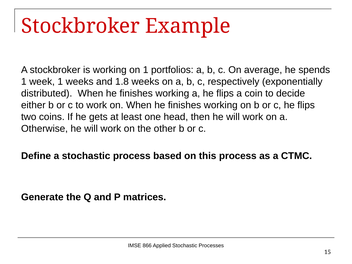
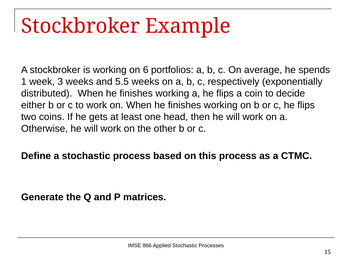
on 1: 1 -> 6 (146, 70)
week 1: 1 -> 3 (60, 82)
1.8: 1.8 -> 5.5 (122, 82)
